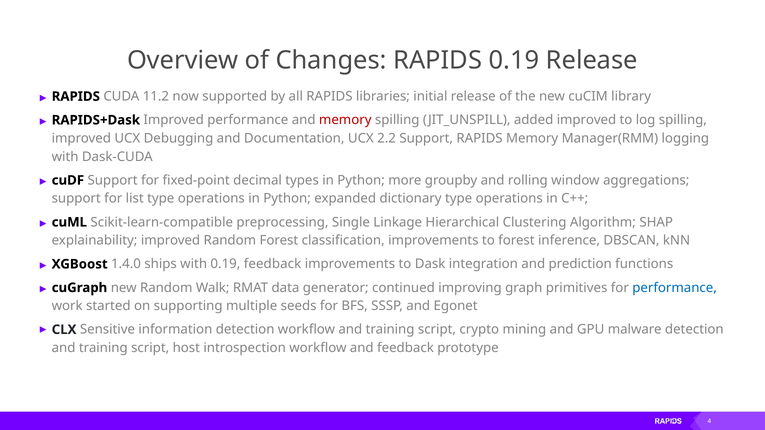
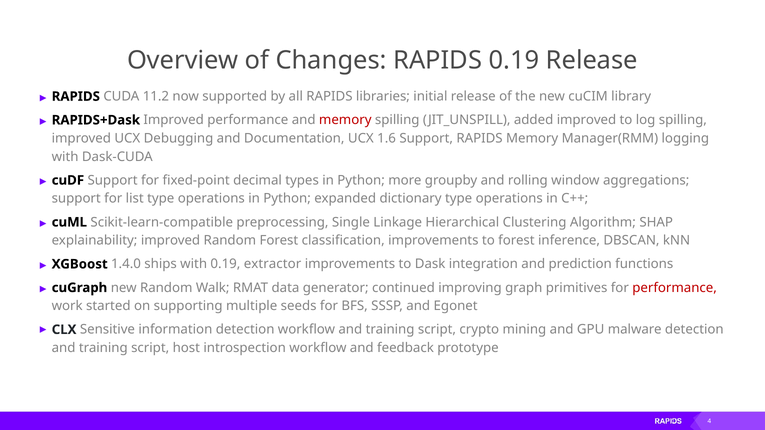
2.2: 2.2 -> 1.6 (387, 138)
0.19 feedback: feedback -> extractor (273, 264)
performance colour: blue -> red (675, 288)
